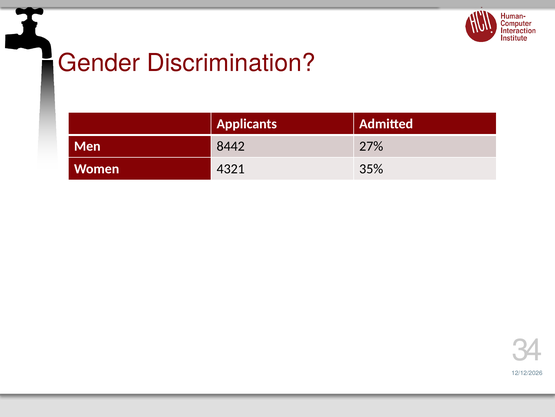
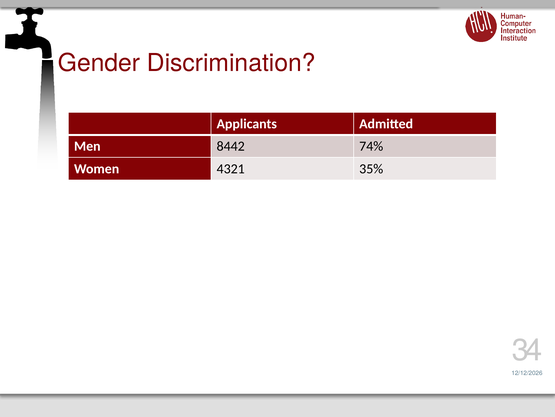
27%: 27% -> 74% (371, 146)
